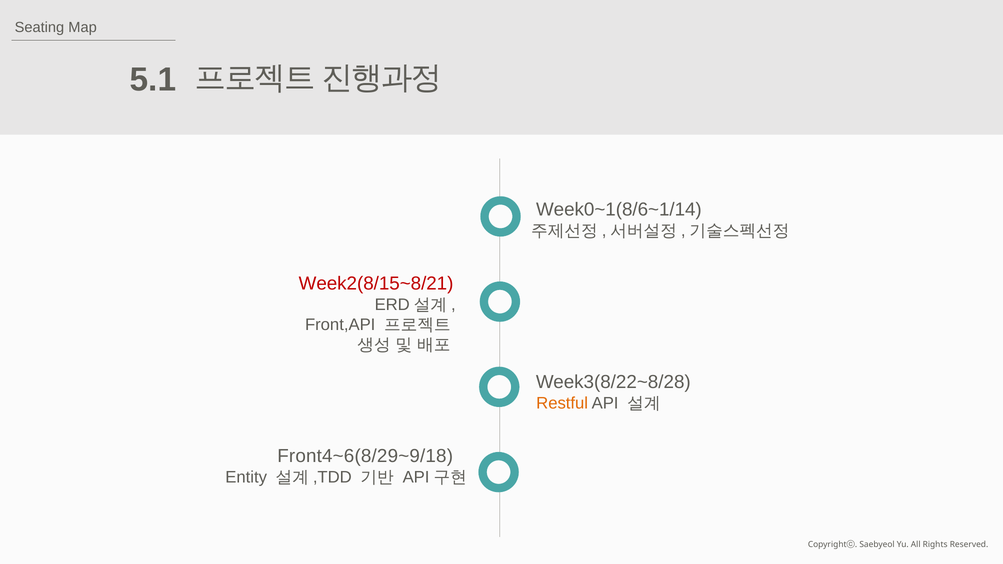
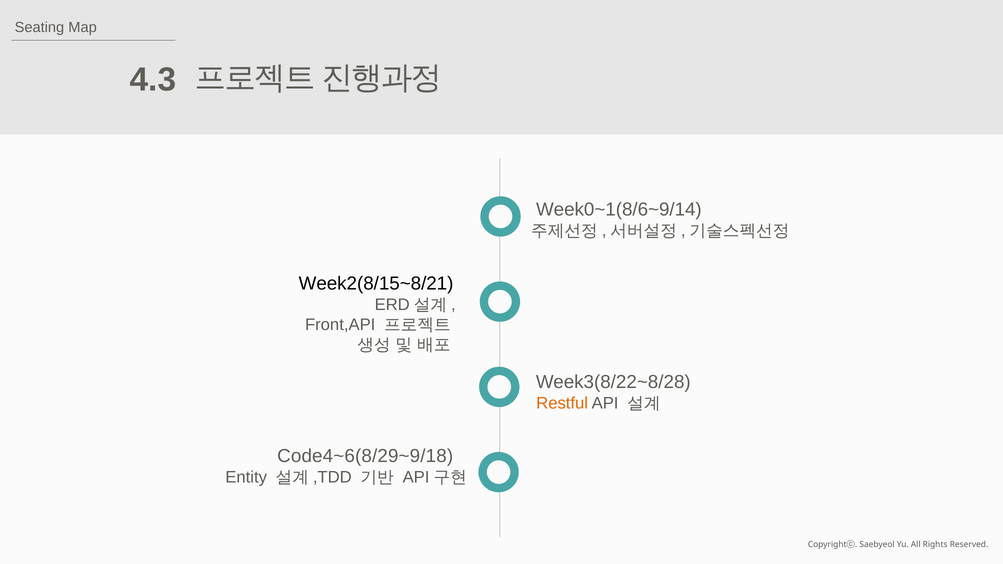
5.1: 5.1 -> 4.3 (153, 80)
Week0~1(8/6~1/14: Week0~1(8/6~1/14 -> Week0~1(8/6~9/14 (619, 209)
Week2(8/15~8/21 colour: red -> black (376, 283)
Front4~6(8/29~9/18: Front4~6(8/29~9/18 -> Code4~6(8/29~9/18 (365, 456)
